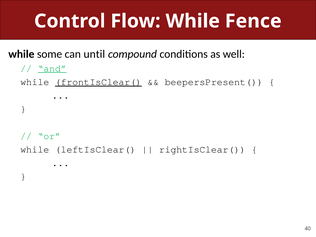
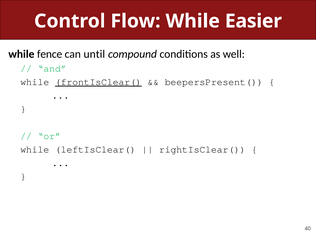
Fence: Fence -> Easier (253, 21)
some: some -> fence (50, 54)
and underline: present -> none (52, 68)
